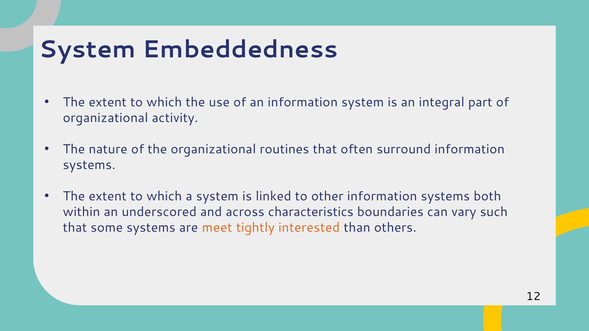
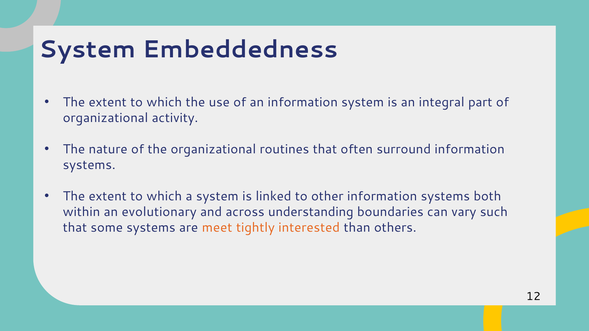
underscored: underscored -> evolutionary (159, 212)
characteristics: characteristics -> understanding (311, 212)
